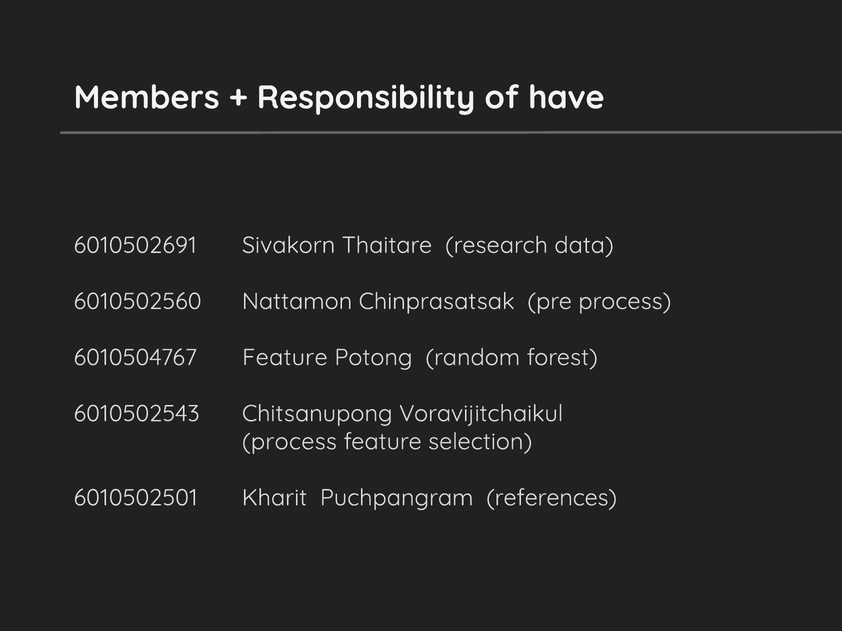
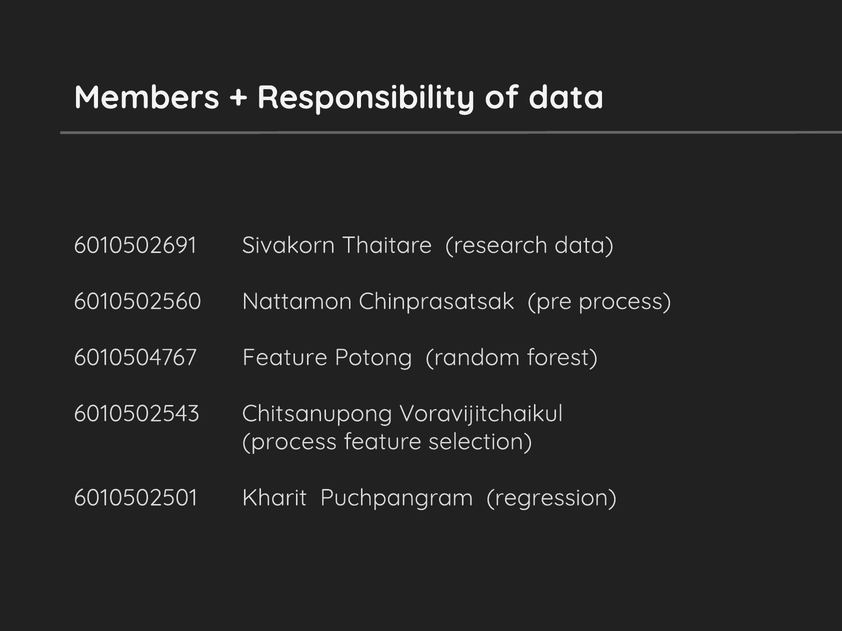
of have: have -> data (566, 98)
references: references -> regression (552, 498)
